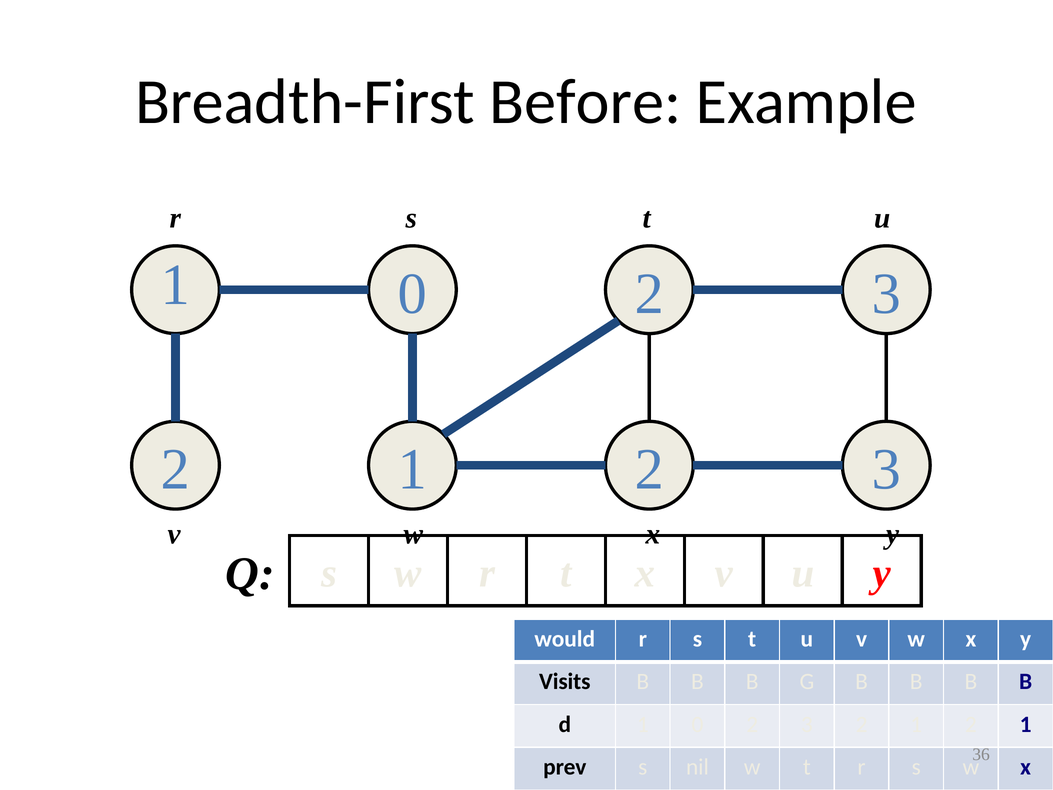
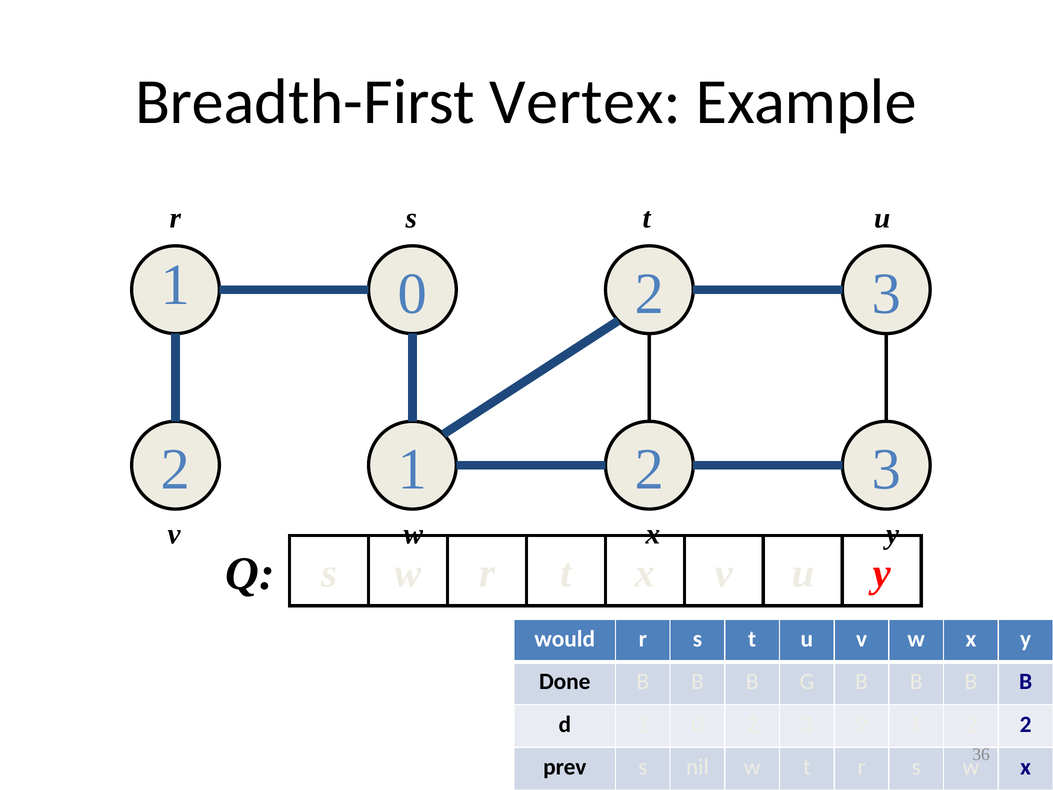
Before: Before -> Vertex (585, 102)
Visits: Visits -> Done (565, 682)
2 1 2 1: 1 -> 2 (1026, 724)
